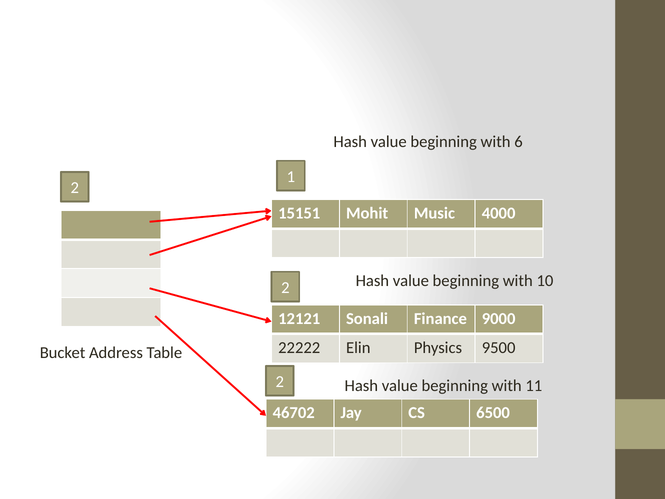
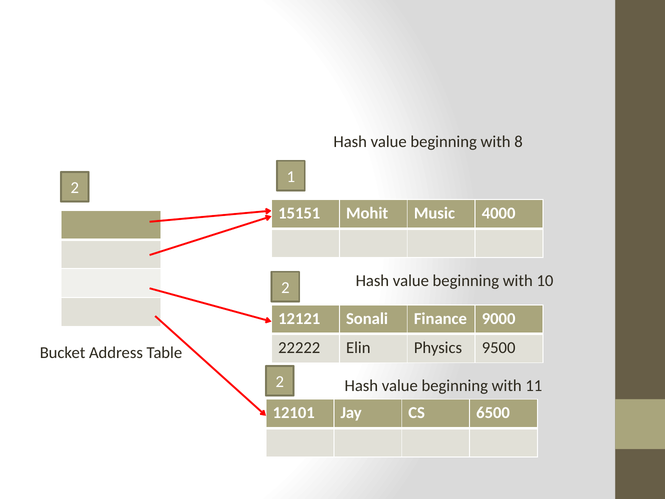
6: 6 -> 8 (519, 142)
46702: 46702 -> 12101 (294, 413)
